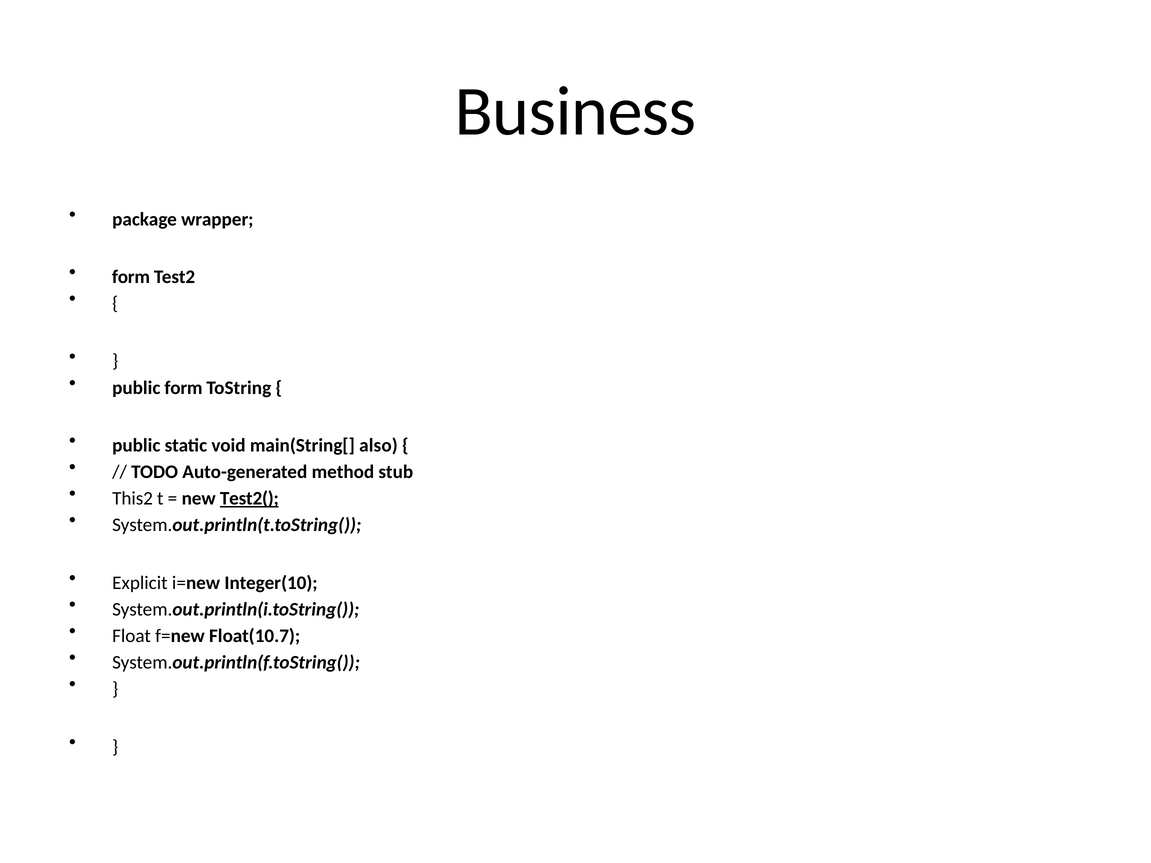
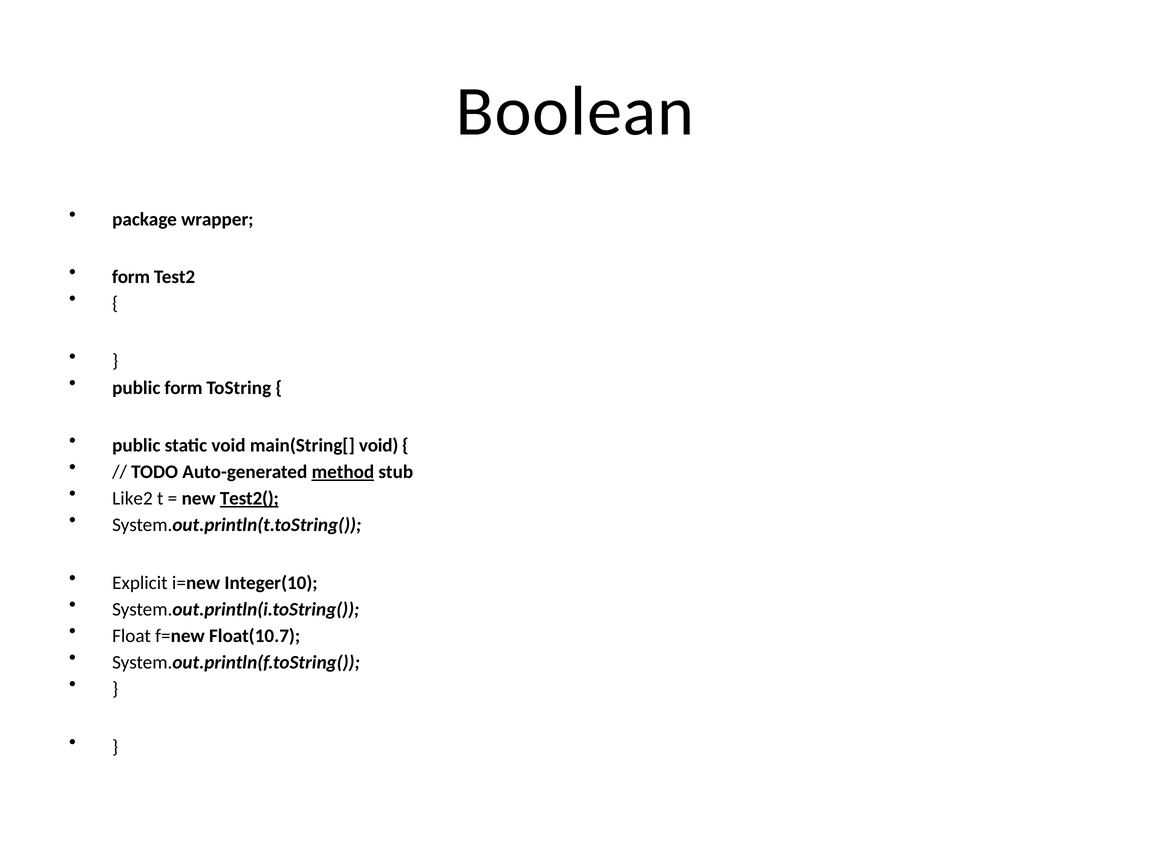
Business: Business -> Boolean (575, 111)
main(String[ also: also -> void (379, 446)
method underline: none -> present (343, 472)
This2: This2 -> Like2 (132, 499)
